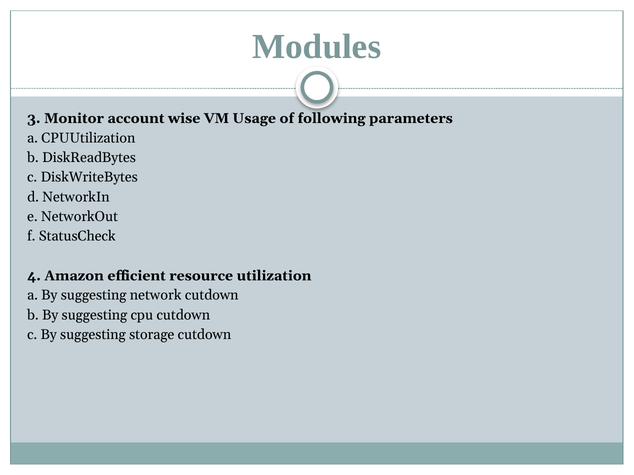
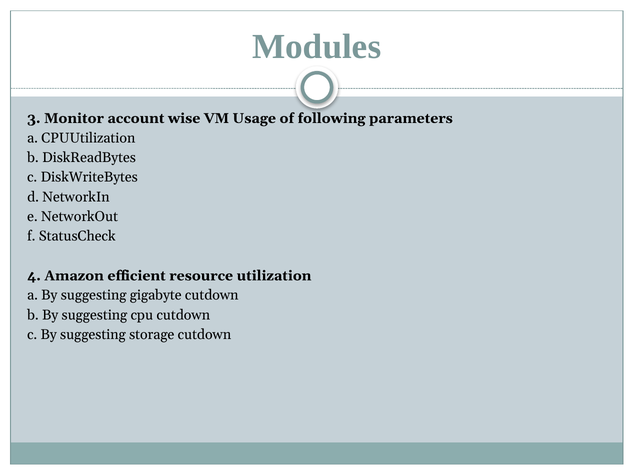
network: network -> gigabyte (156, 296)
